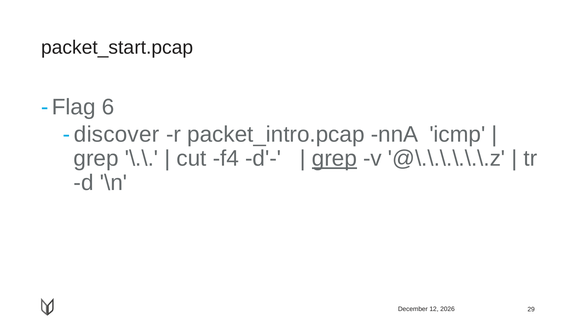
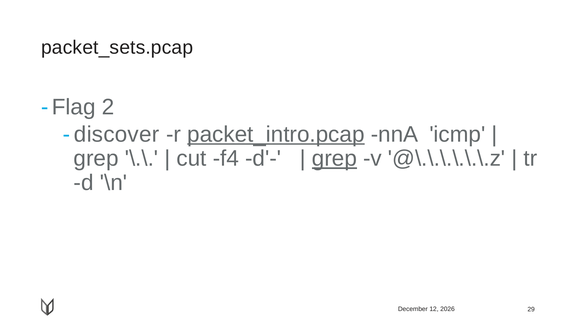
packet_start.pcap: packet_start.pcap -> packet_sets.pcap (117, 48)
6: 6 -> 2 (108, 107)
packet_intro.pcap underline: none -> present (276, 135)
